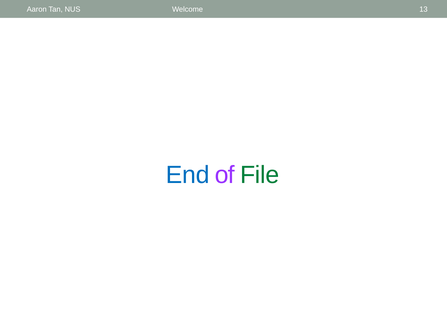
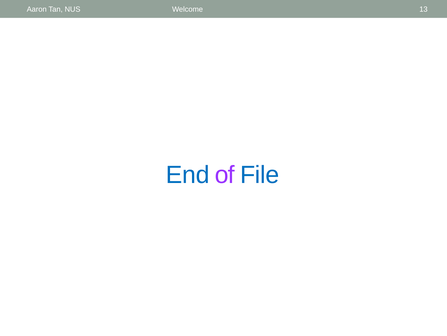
File colour: green -> blue (260, 175)
